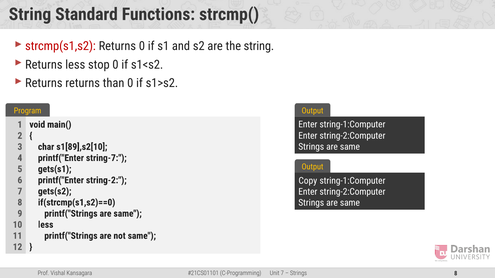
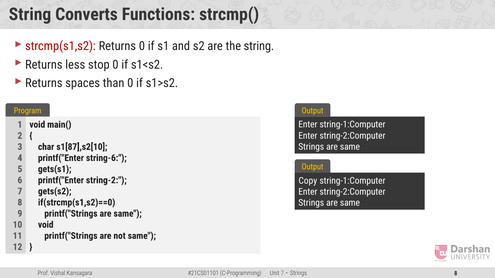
Standard: Standard -> Converts (86, 14)
Returns returns: returns -> spaces (83, 83)
s1[89],s2[10: s1[89],s2[10 -> s1[87],s2[10 (82, 147)
string-7: string-7 -> string-6 (106, 158)
less: less -> void (46, 225)
